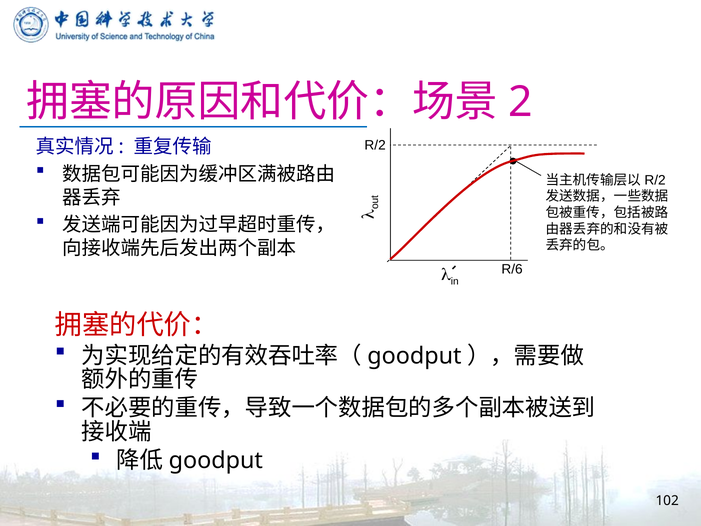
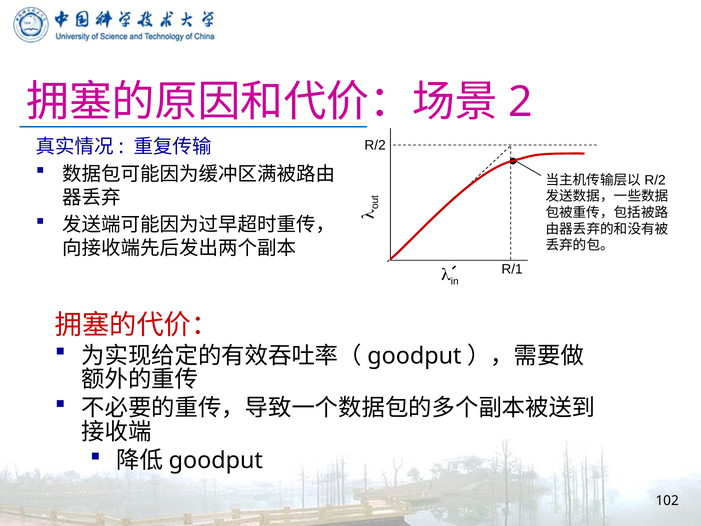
R/6: R/6 -> R/1 (512, 269)
